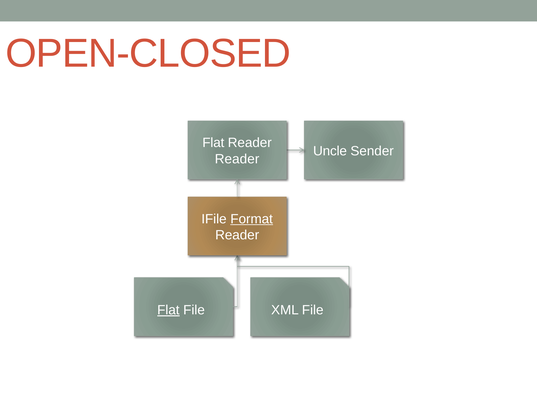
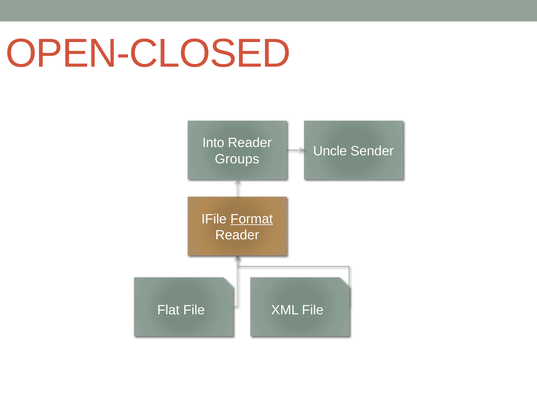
Flat: Flat -> Into (213, 143)
Reader: Reader -> Groups (237, 159)
Flat underline: present -> none (168, 310)
